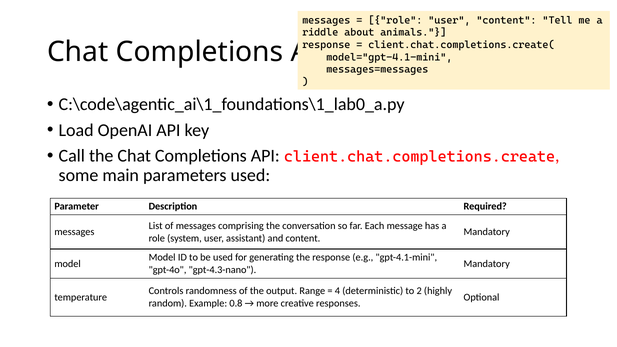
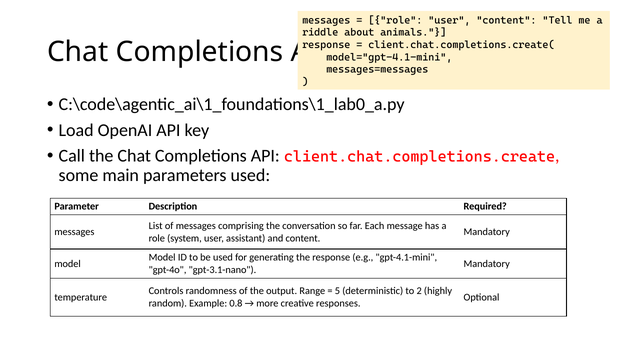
gpt-4.3-nano: gpt-4.3-nano -> gpt-3.1-nano (222, 270)
4: 4 -> 5 (337, 291)
